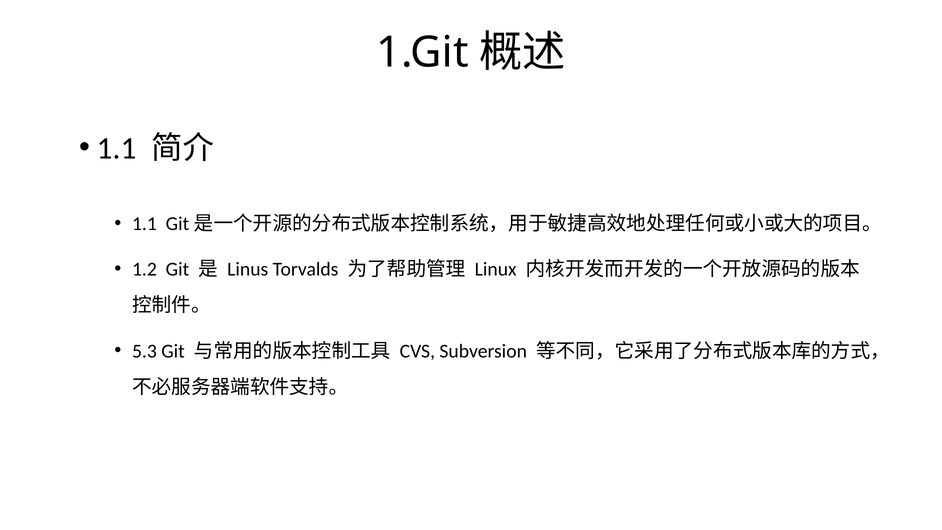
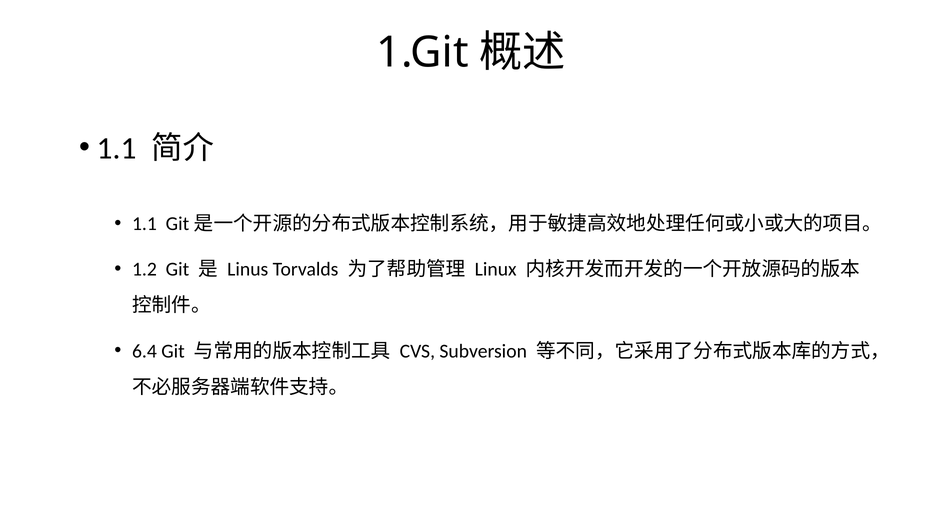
5.3: 5.3 -> 6.4 (144, 351)
